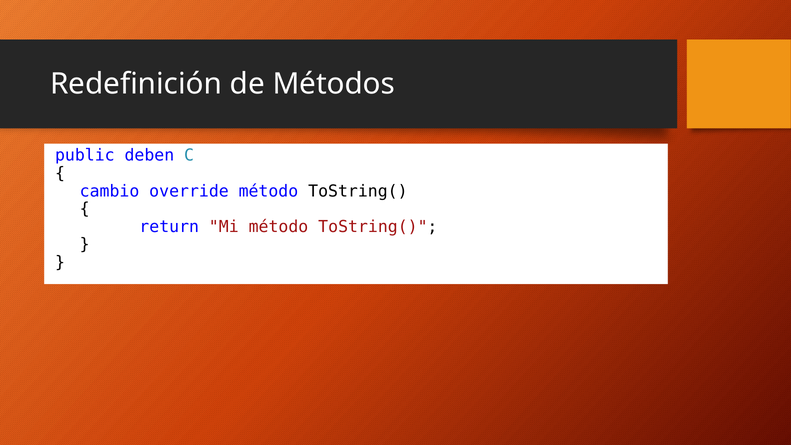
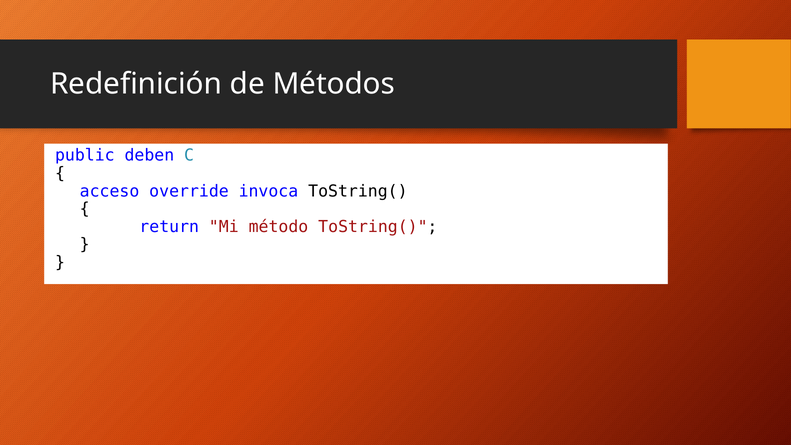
cambio: cambio -> acceso (110, 191)
override método: método -> invoca (268, 191)
